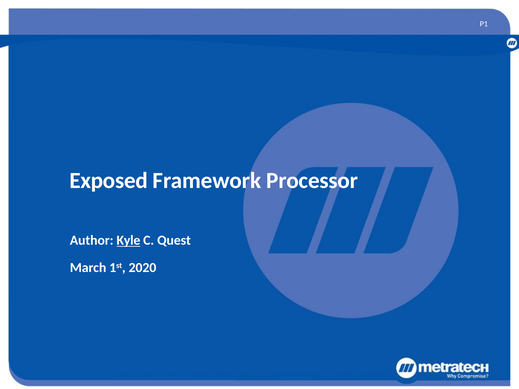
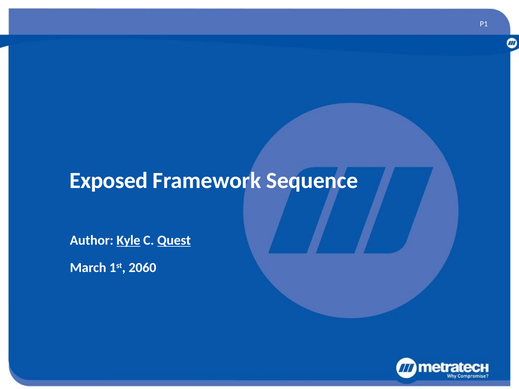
Processor: Processor -> Sequence (312, 181)
Quest underline: none -> present (174, 241)
2020: 2020 -> 2060 (142, 268)
